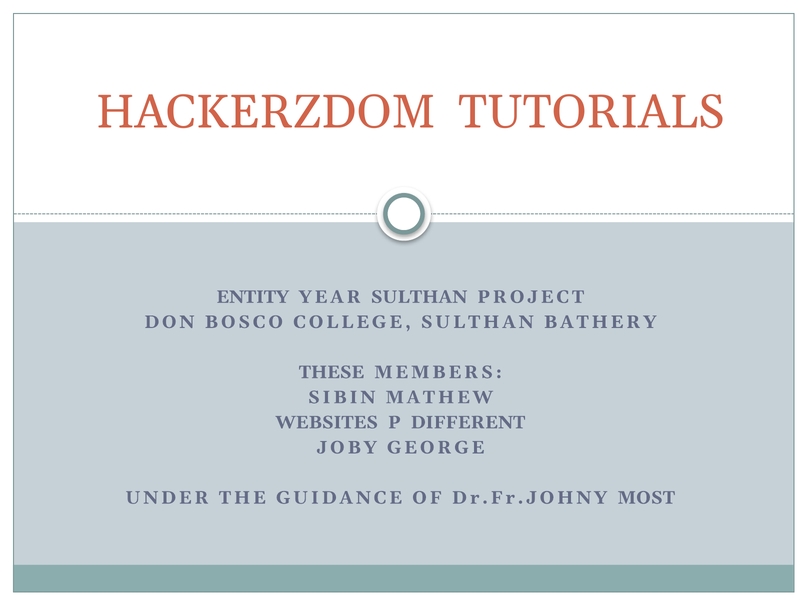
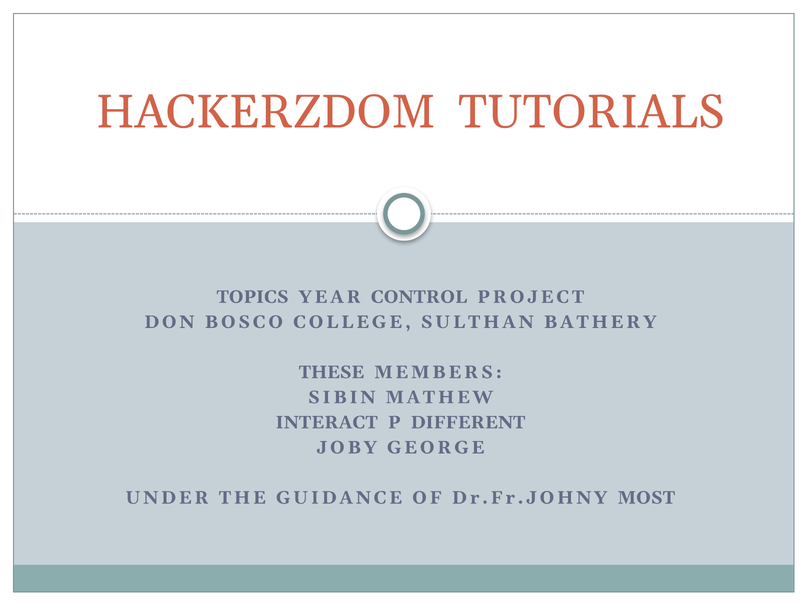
ENTITY: ENTITY -> TOPICS (253, 297)
YEAR SULTHAN: SULTHAN -> CONTROL (419, 297)
WEBSITES: WEBSITES -> INTERACT (327, 422)
